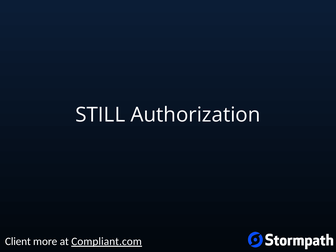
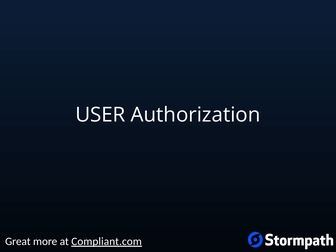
STILL: STILL -> USER (100, 115)
Client: Client -> Great (18, 241)
